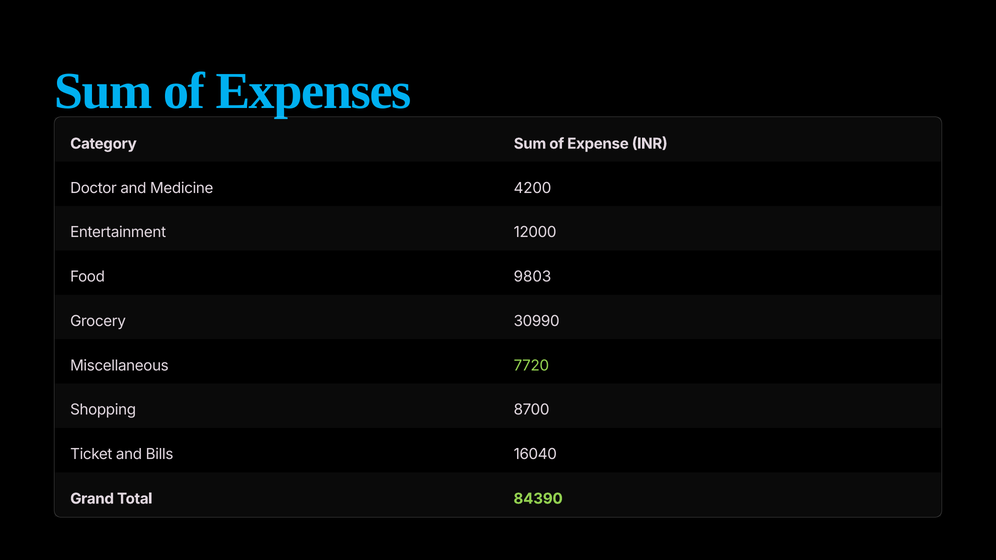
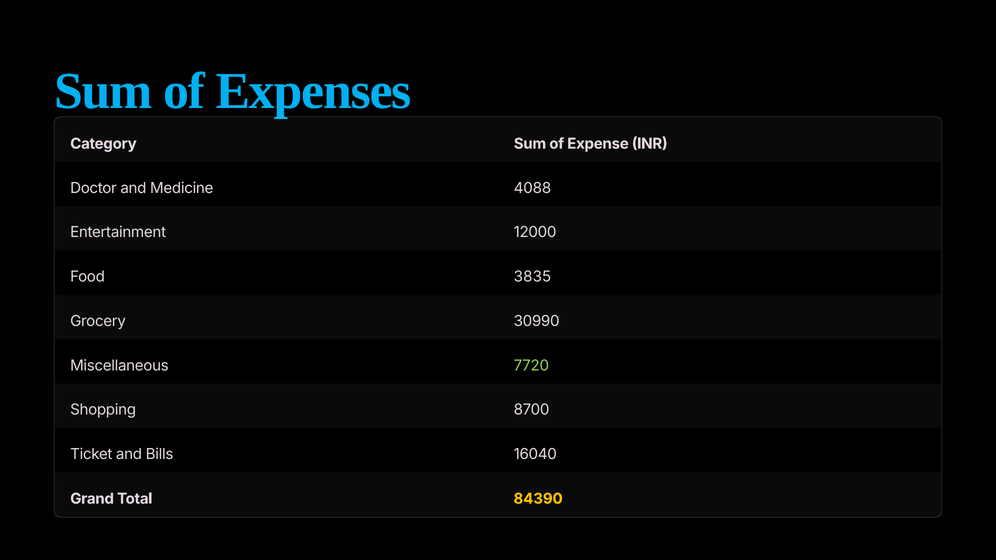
4200: 4200 -> 4088 (533, 188)
9803: 9803 -> 3835 (532, 277)
84390 colour: light green -> yellow (538, 499)
